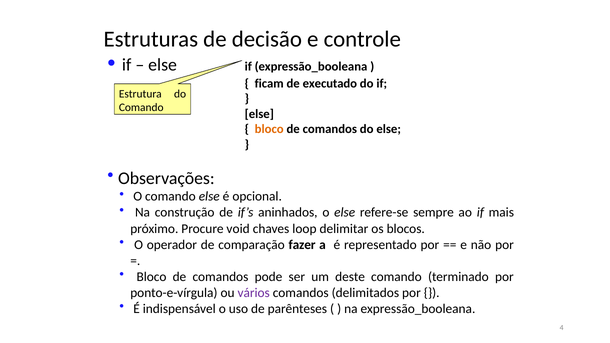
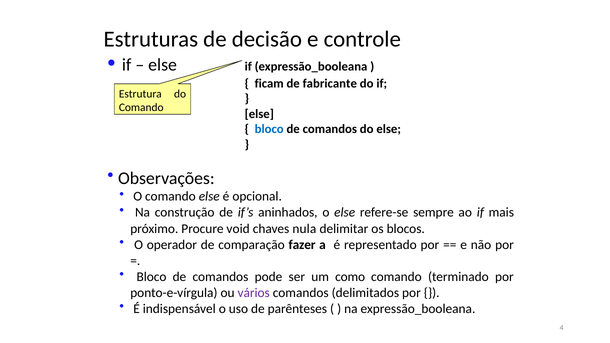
executado: executado -> fabricante (330, 83)
bloco colour: orange -> blue (269, 129)
loop: loop -> nula (304, 229)
deste: deste -> como (350, 277)
